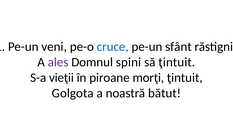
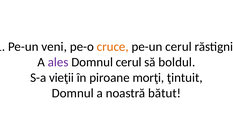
cruce colour: blue -> orange (113, 47)
pe-un sfânt: sfânt -> cerul (178, 47)
Domnul spini: spini -> cerul (129, 62)
să ţintuit: ţintuit -> boldul (177, 62)
Golgota: Golgota -> Domnul (73, 93)
